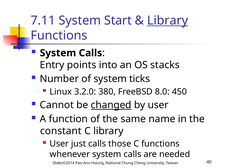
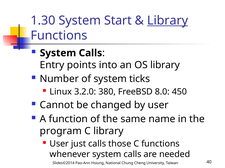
7.11: 7.11 -> 1.30 (43, 21)
OS stacks: stacks -> library (165, 65)
changed underline: present -> none (111, 105)
constant: constant -> program (61, 132)
